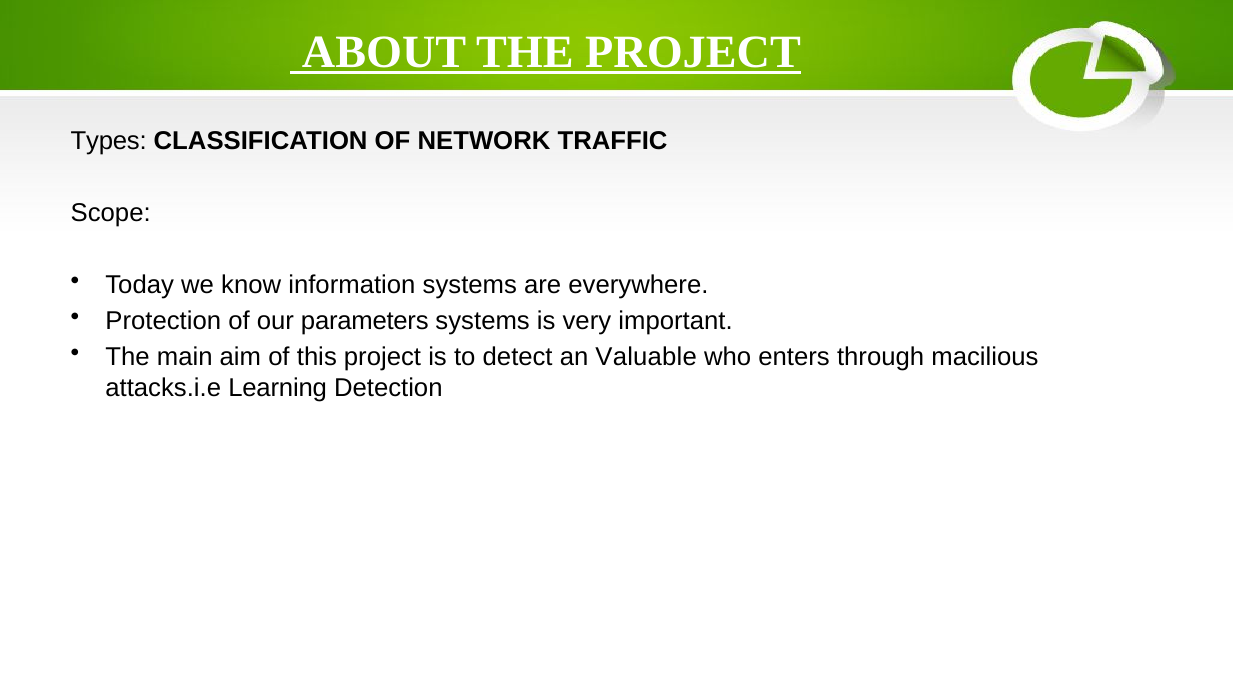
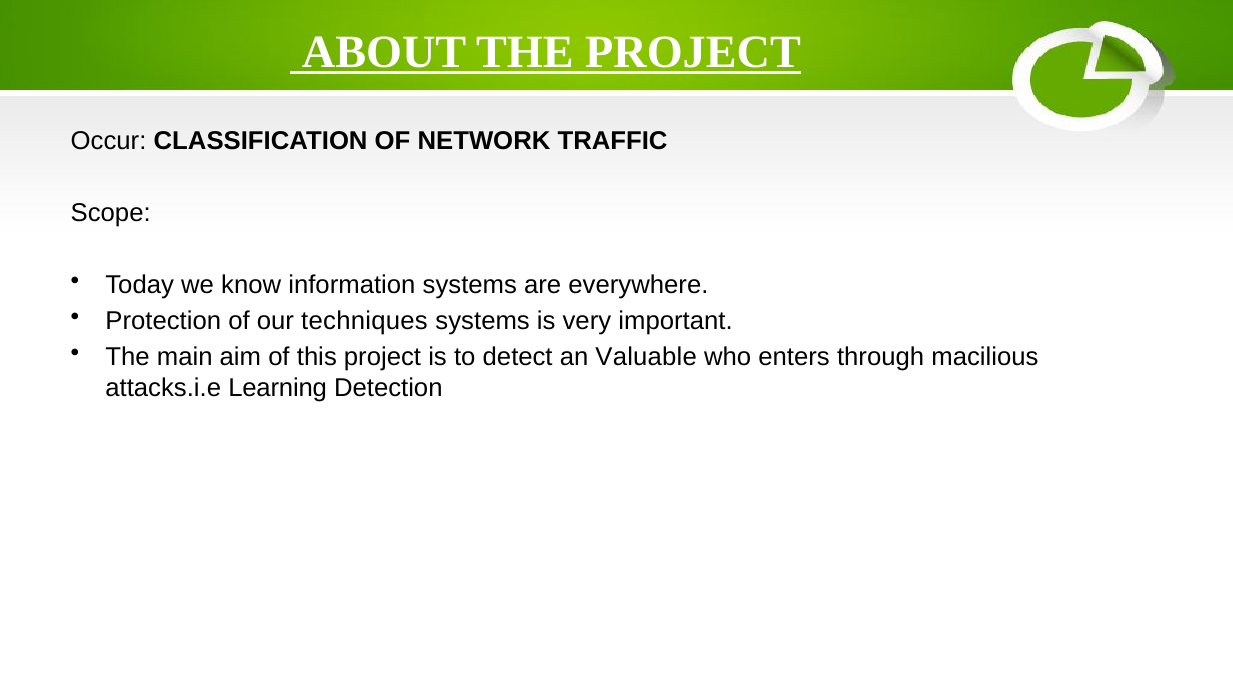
Types: Types -> Occur (109, 141)
parameters: parameters -> techniques (365, 321)
